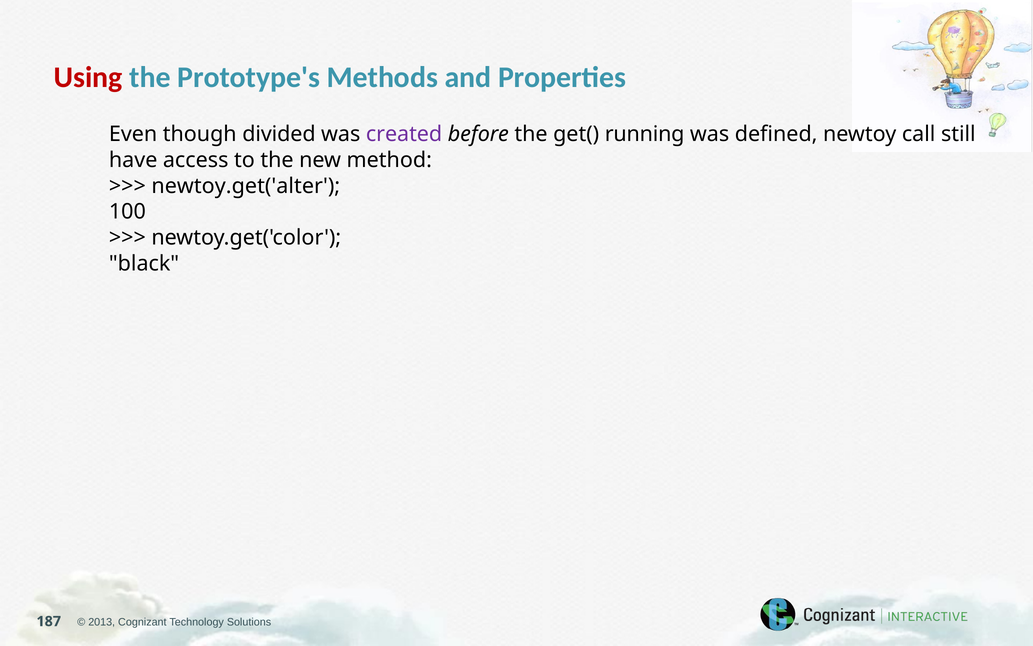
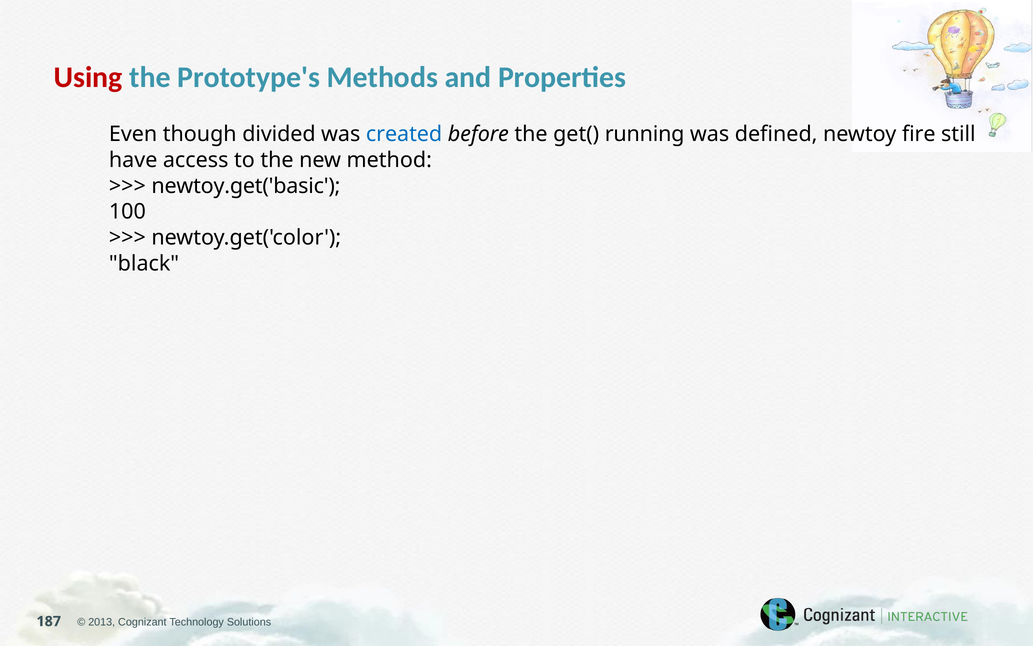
created colour: purple -> blue (404, 134)
call: call -> fire (919, 134)
newtoy.get('alter: newtoy.get('alter -> newtoy.get('basic (246, 186)
